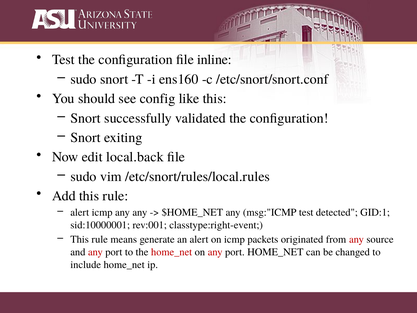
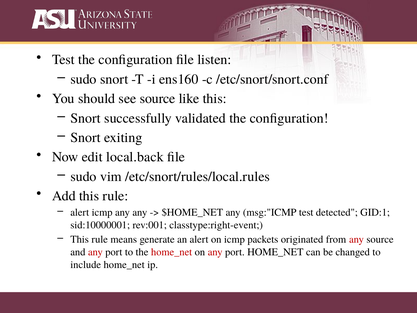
inline: inline -> listen (214, 60)
see config: config -> source (158, 99)
